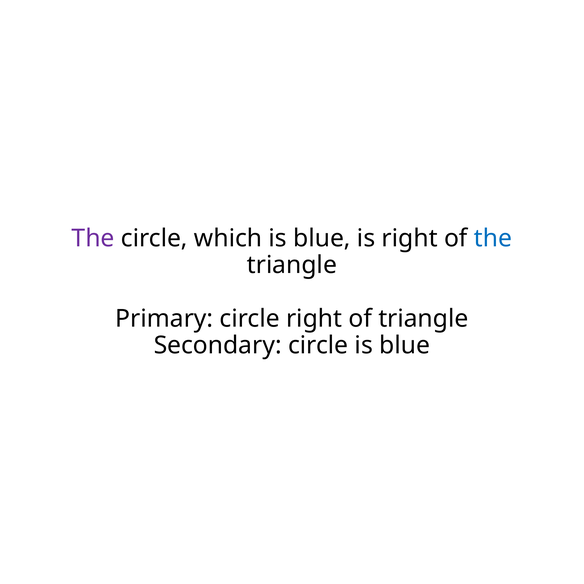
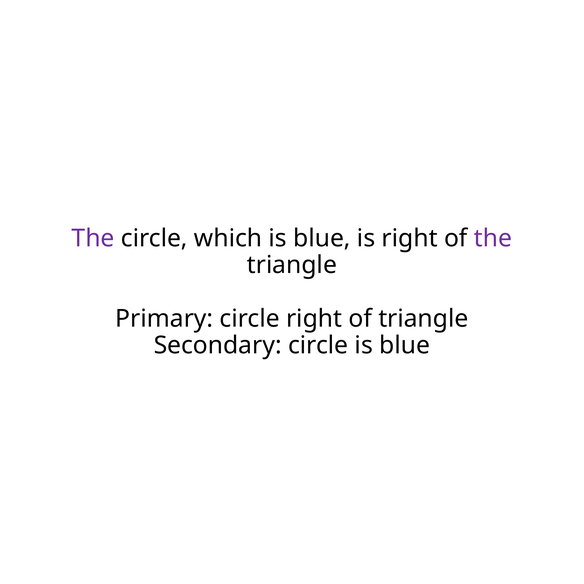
the colour: blue -> purple (493, 238)
